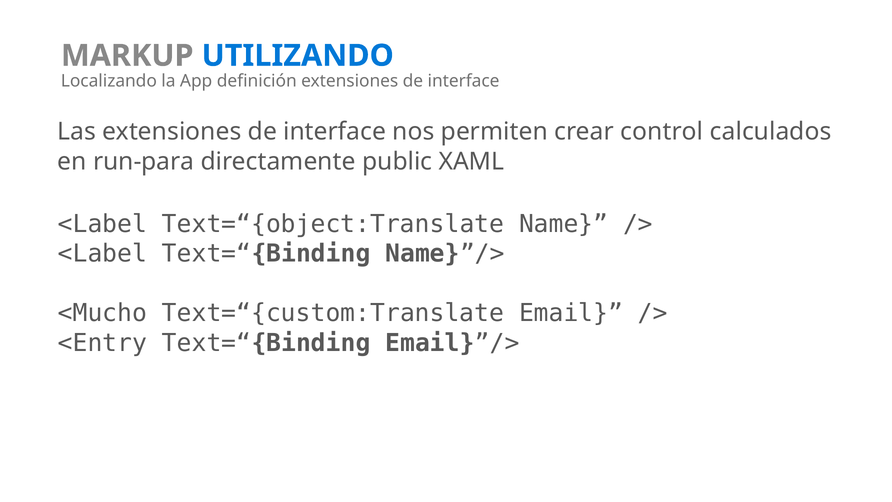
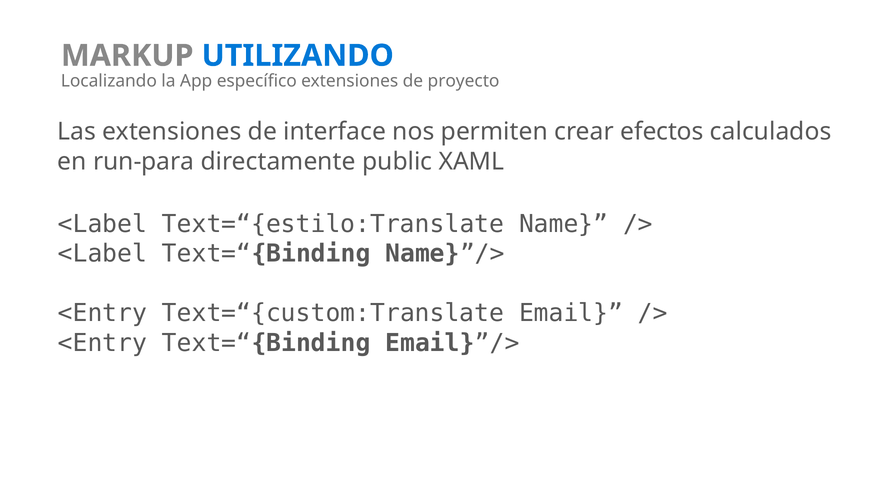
definición: definición -> específico (257, 81)
interface: interface -> proyecto (464, 81)
control: control -> efectos (662, 132)
Text=“{object:Translate: Text=“{object:Translate -> Text=“{estilo:Translate (333, 224)
<Mucho: <Mucho -> <Entry (102, 313)
